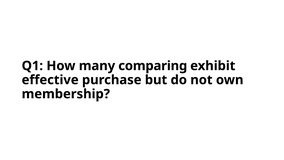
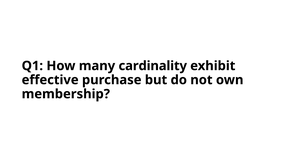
comparing: comparing -> cardinality (153, 66)
